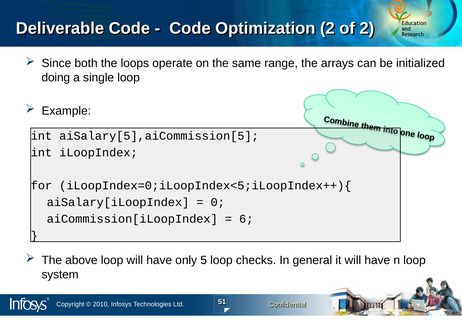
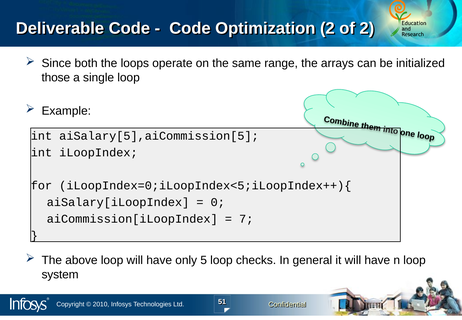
doing: doing -> those (56, 78)
6: 6 -> 7 (246, 219)
